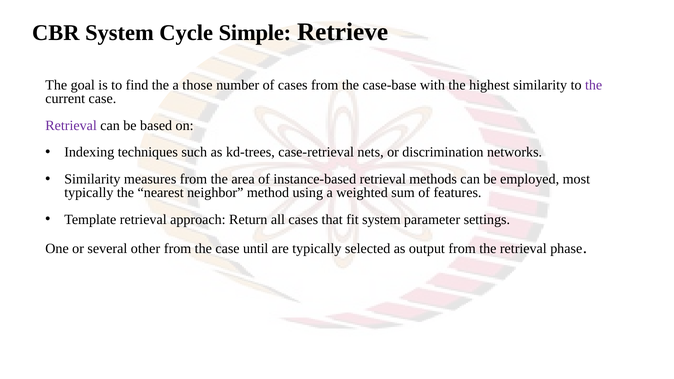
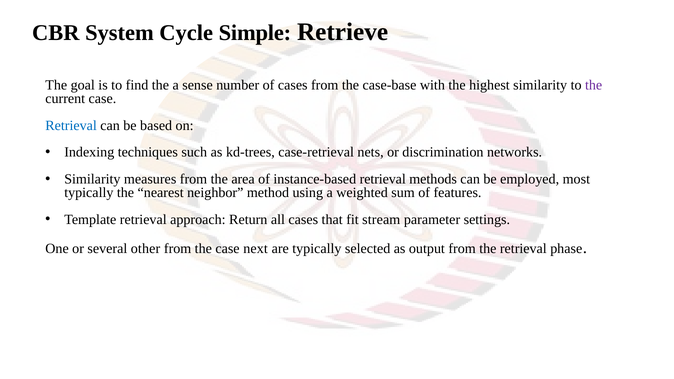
those: those -> sense (198, 85)
Retrieval colour: purple -> blue (71, 125)
fit system: system -> stream (381, 220)
until: until -> next (256, 249)
